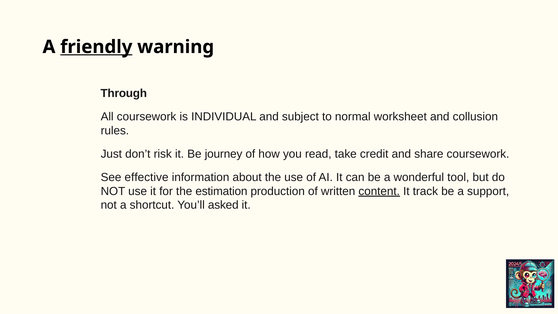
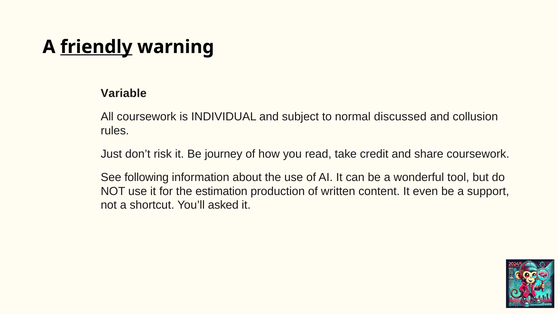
Through: Through -> Variable (124, 93)
worksheet: worksheet -> discussed (400, 117)
effective: effective -> following (147, 177)
content underline: present -> none (379, 191)
track: track -> even (425, 191)
